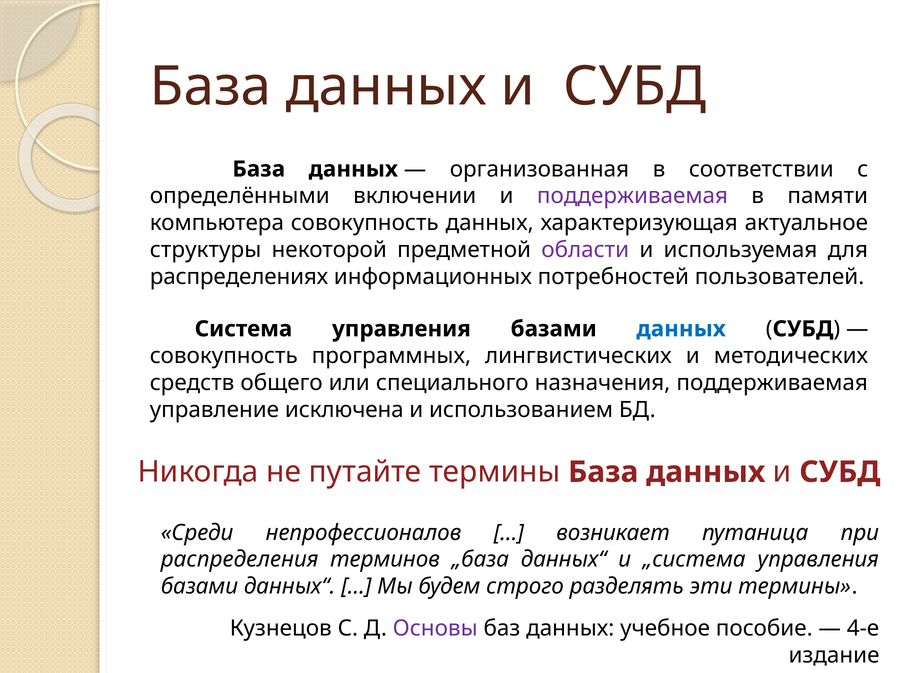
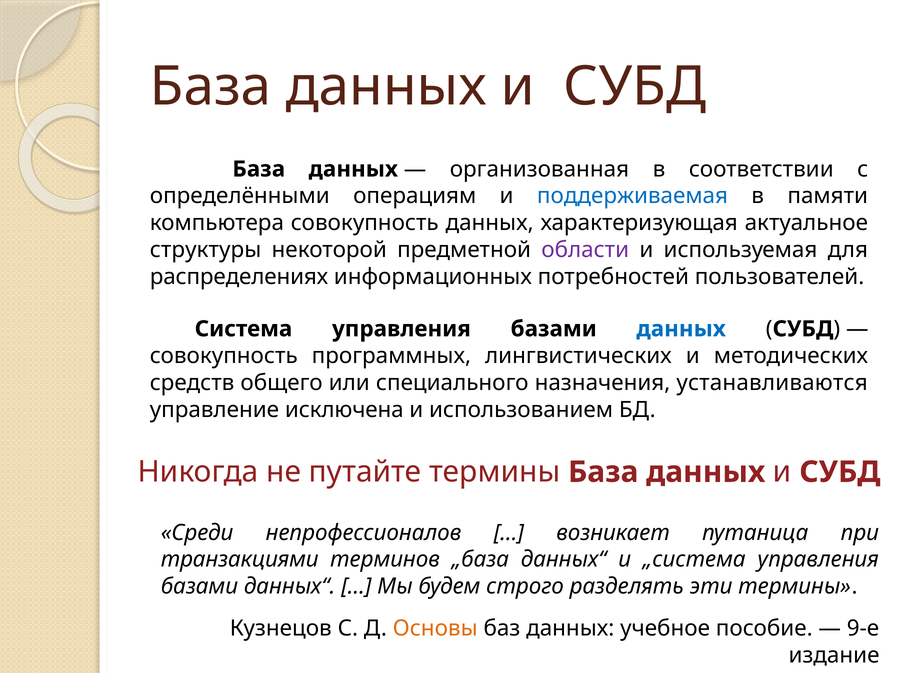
включении: включении -> операциям (415, 196)
поддерживаемая colour: purple -> blue (632, 196)
назначения поддерживаемая: поддерживаемая -> устанавливаются (772, 383)
распределения: распределения -> транзакциями (240, 560)
Основы colour: purple -> orange (435, 629)
4-е: 4-е -> 9-е (863, 629)
